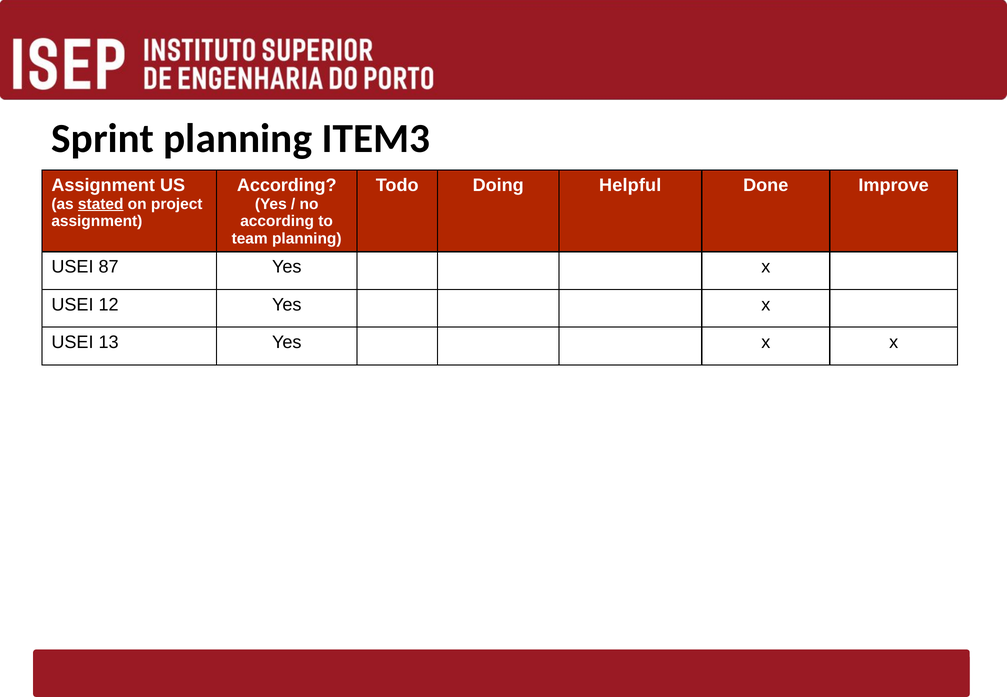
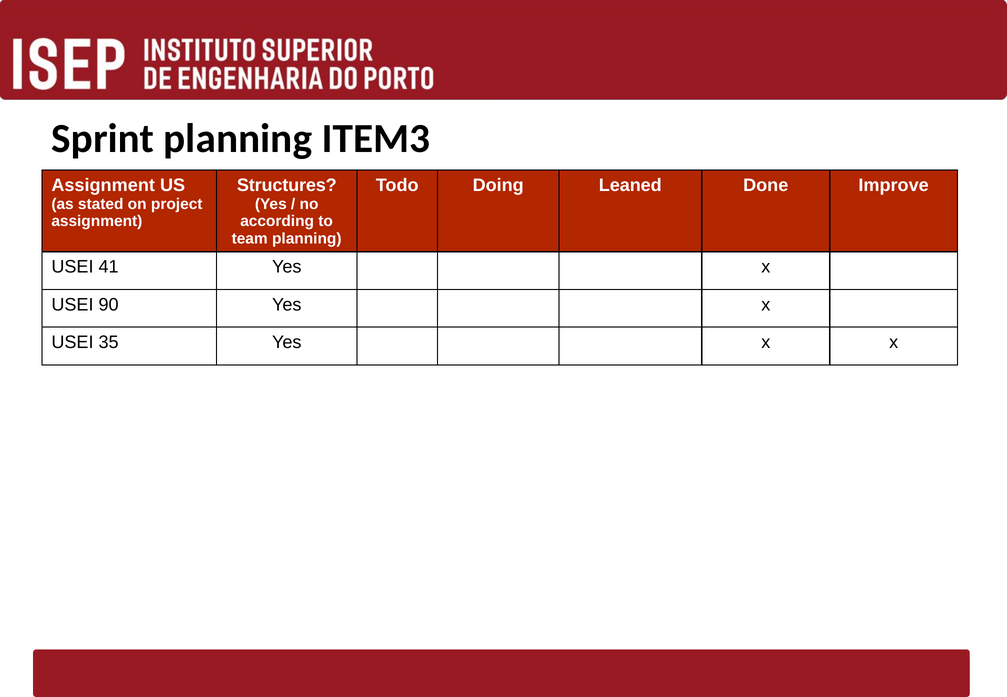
According: According -> Structures (287, 185)
Helpful: Helpful -> Leaned (630, 185)
stated underline: present -> none (101, 204)
87: 87 -> 41 (109, 267)
12: 12 -> 90 (109, 305)
13: 13 -> 35 (109, 342)
